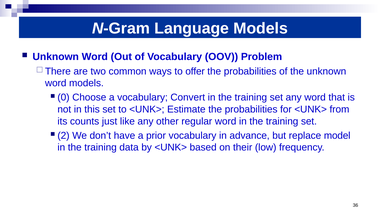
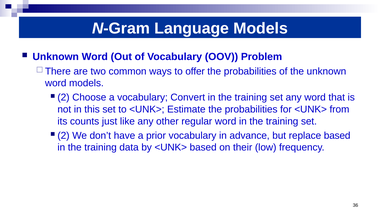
0: 0 -> 2 (63, 97)
replace model: model -> based (337, 135)
